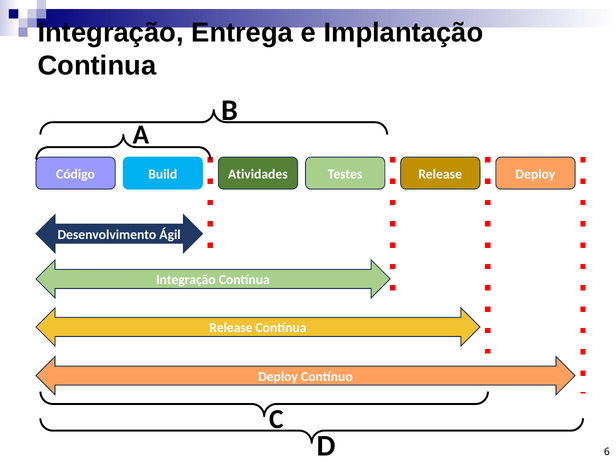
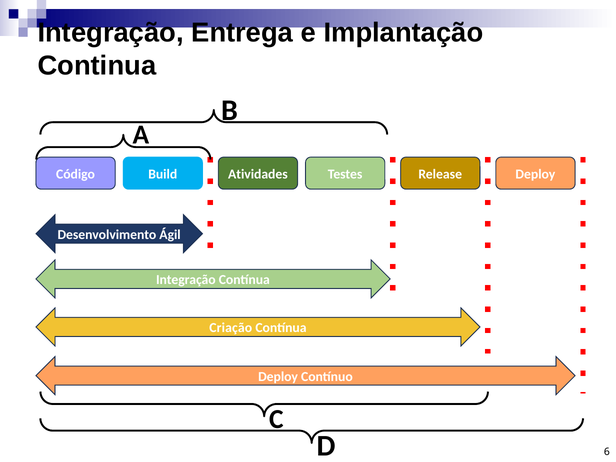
Release: Release -> Criação (231, 328)
